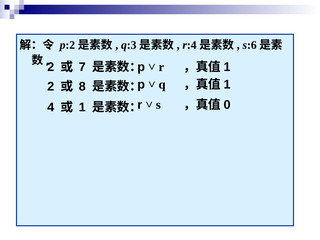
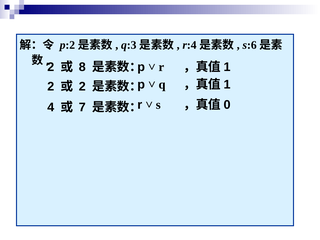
7: 7 -> 8 (82, 67)
8: 8 -> 2 (82, 87)
1: 1 -> 7 (82, 107)
